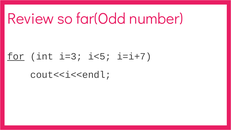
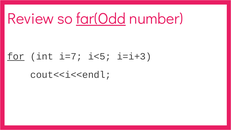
far(Odd underline: none -> present (101, 19)
i=3: i=3 -> i=7 (71, 56)
i=i+7: i=i+7 -> i=i+3 (134, 56)
